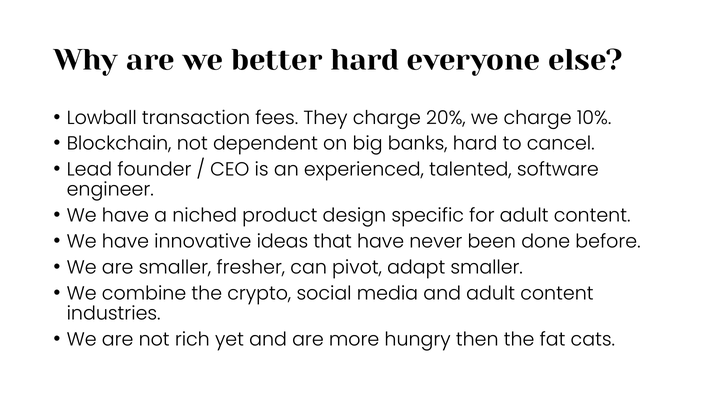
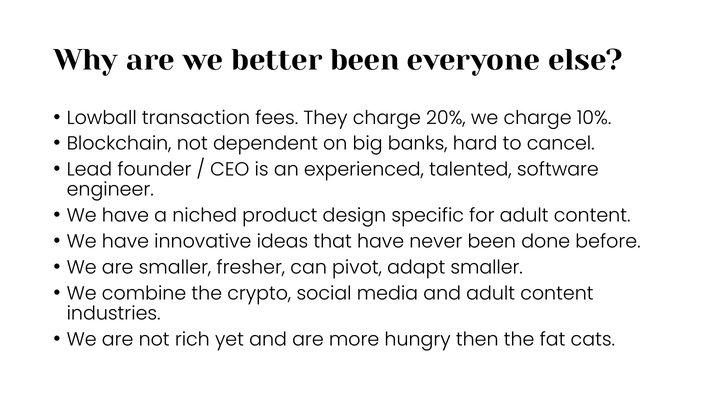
better hard: hard -> been (365, 60)
